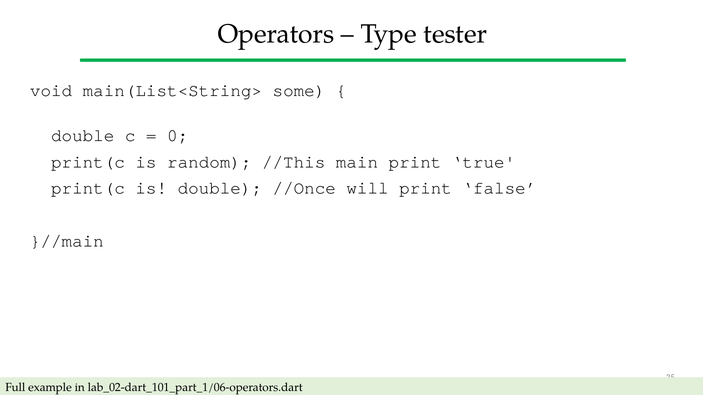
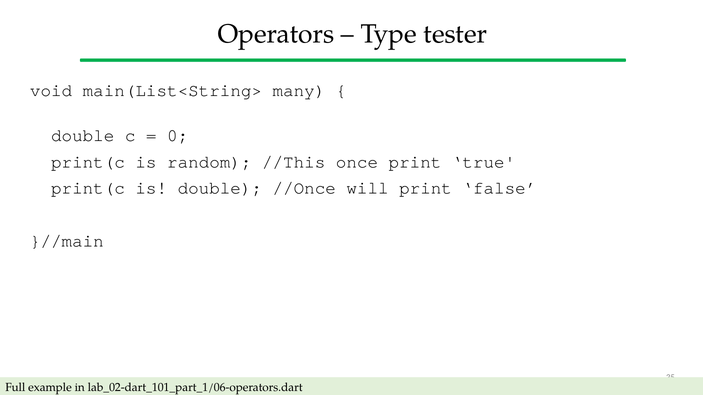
some: some -> many (299, 91)
main: main -> once (357, 162)
